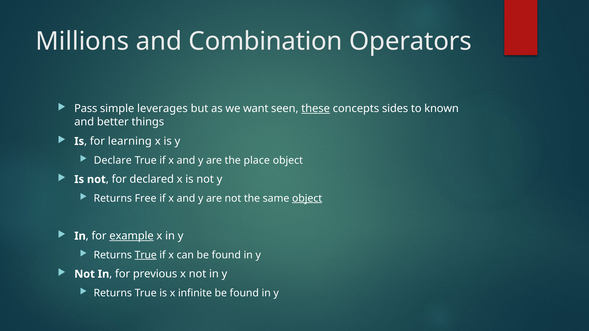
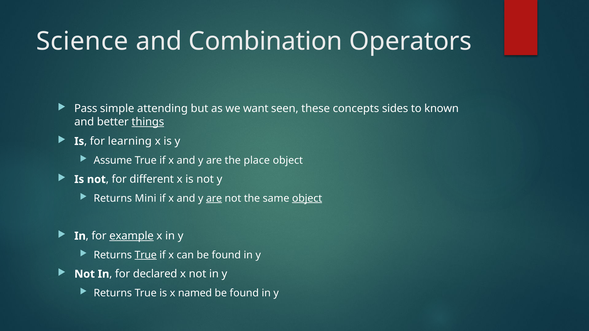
Millions: Millions -> Science (82, 41)
leverages: leverages -> attending (162, 109)
these underline: present -> none (316, 109)
things underline: none -> present (148, 122)
Declare: Declare -> Assume (113, 160)
declared: declared -> different (152, 179)
Free: Free -> Mini (146, 198)
are underline: none -> present (214, 198)
previous: previous -> declared (155, 274)
infinite: infinite -> named (195, 293)
